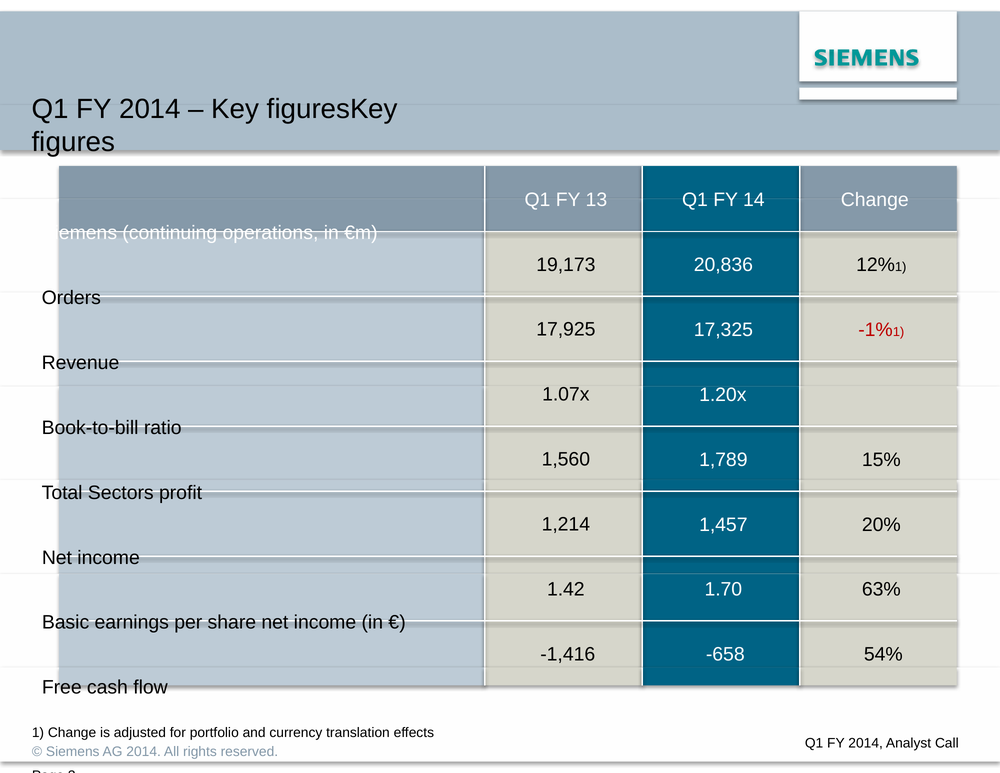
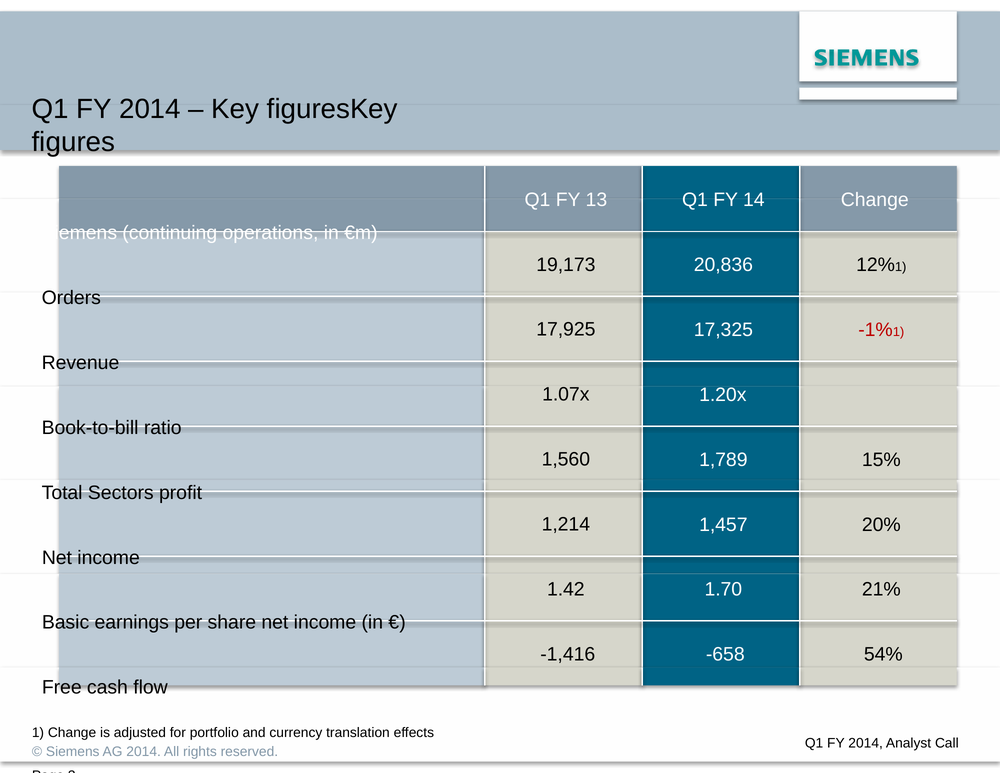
63%: 63% -> 21% (881, 589)
